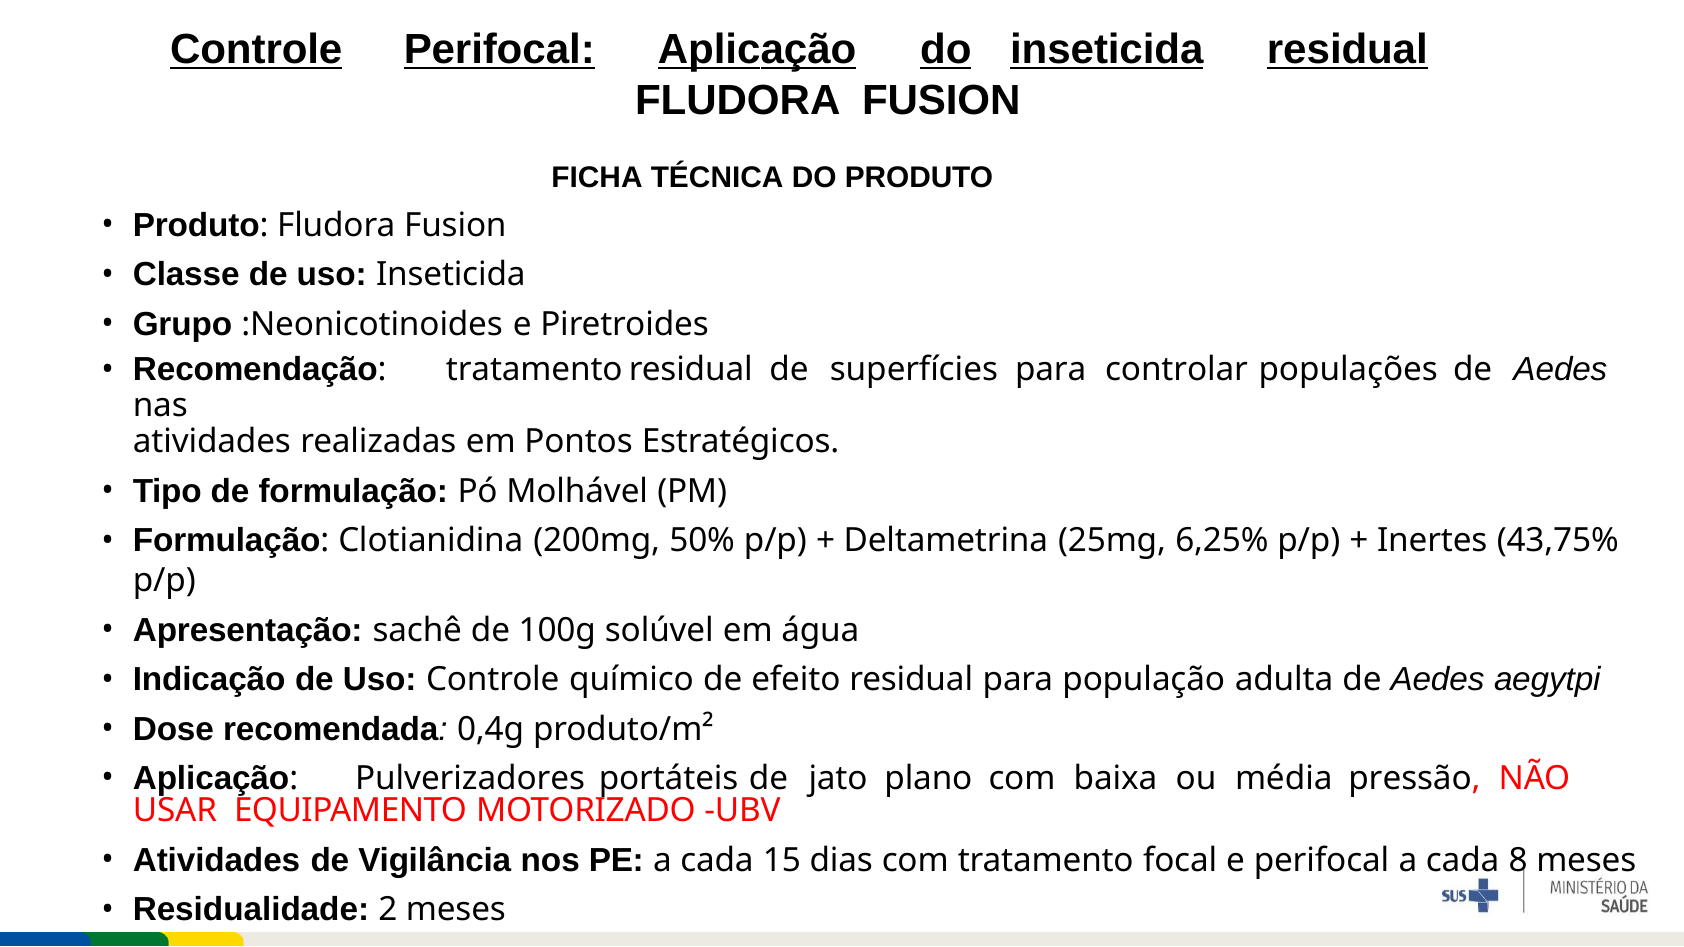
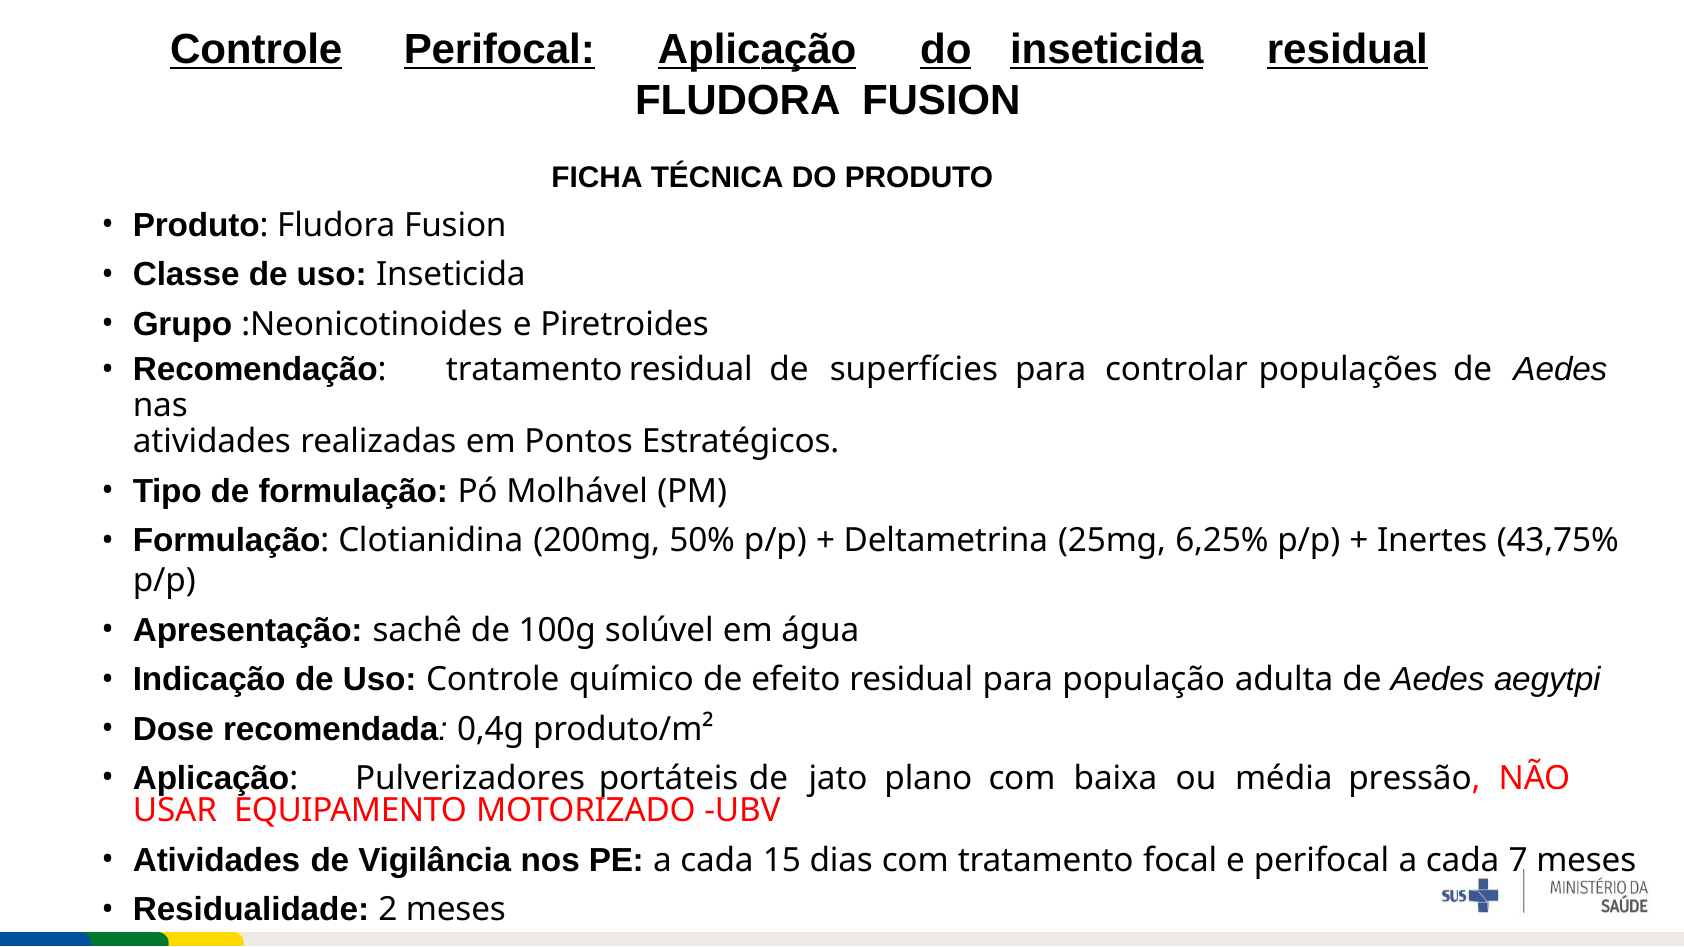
8: 8 -> 7 (1518, 860)
